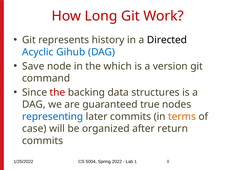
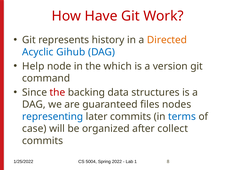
Long: Long -> Have (101, 16)
Directed colour: black -> orange (167, 40)
Save: Save -> Help (33, 66)
true: true -> files (150, 105)
terms colour: orange -> blue (182, 117)
return: return -> collect (173, 129)
